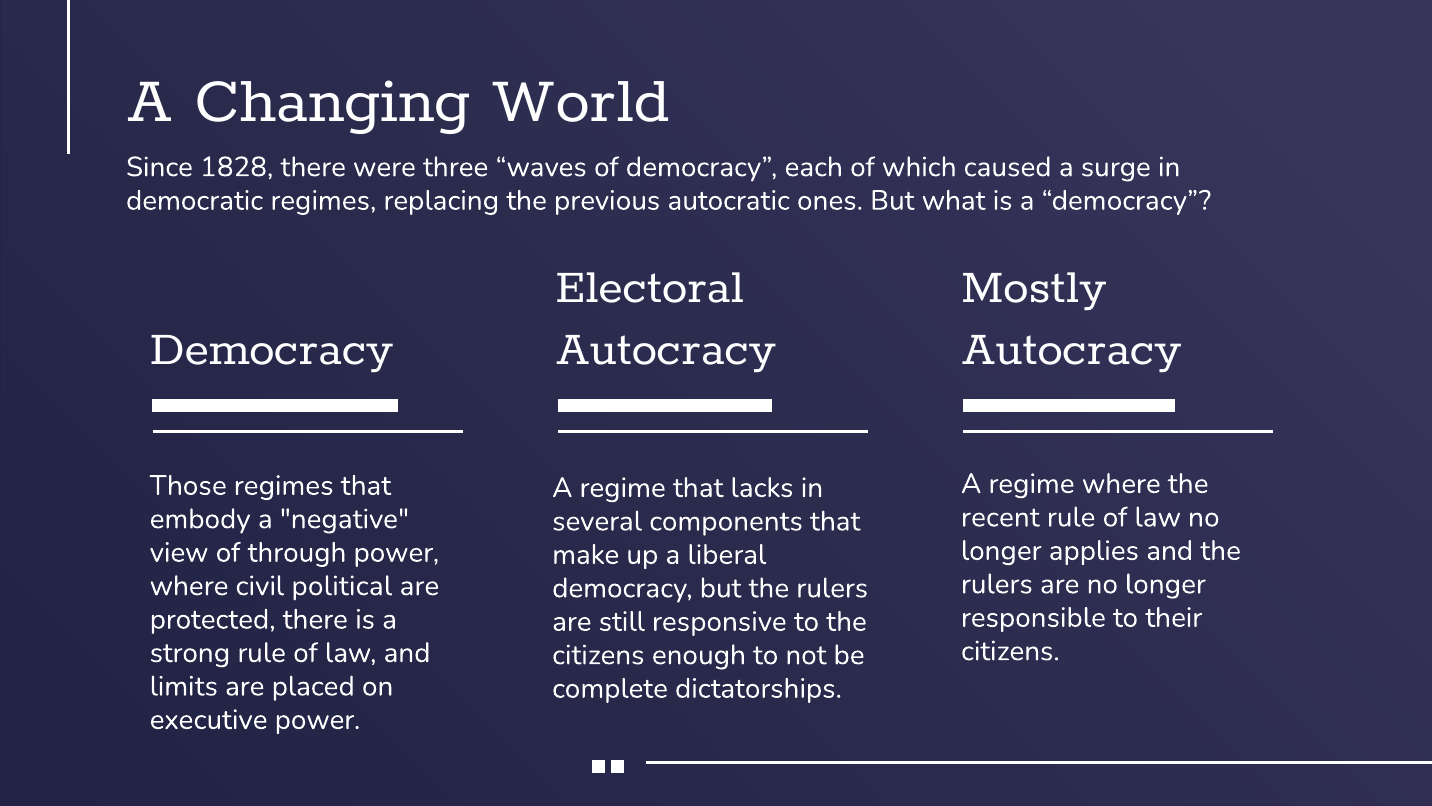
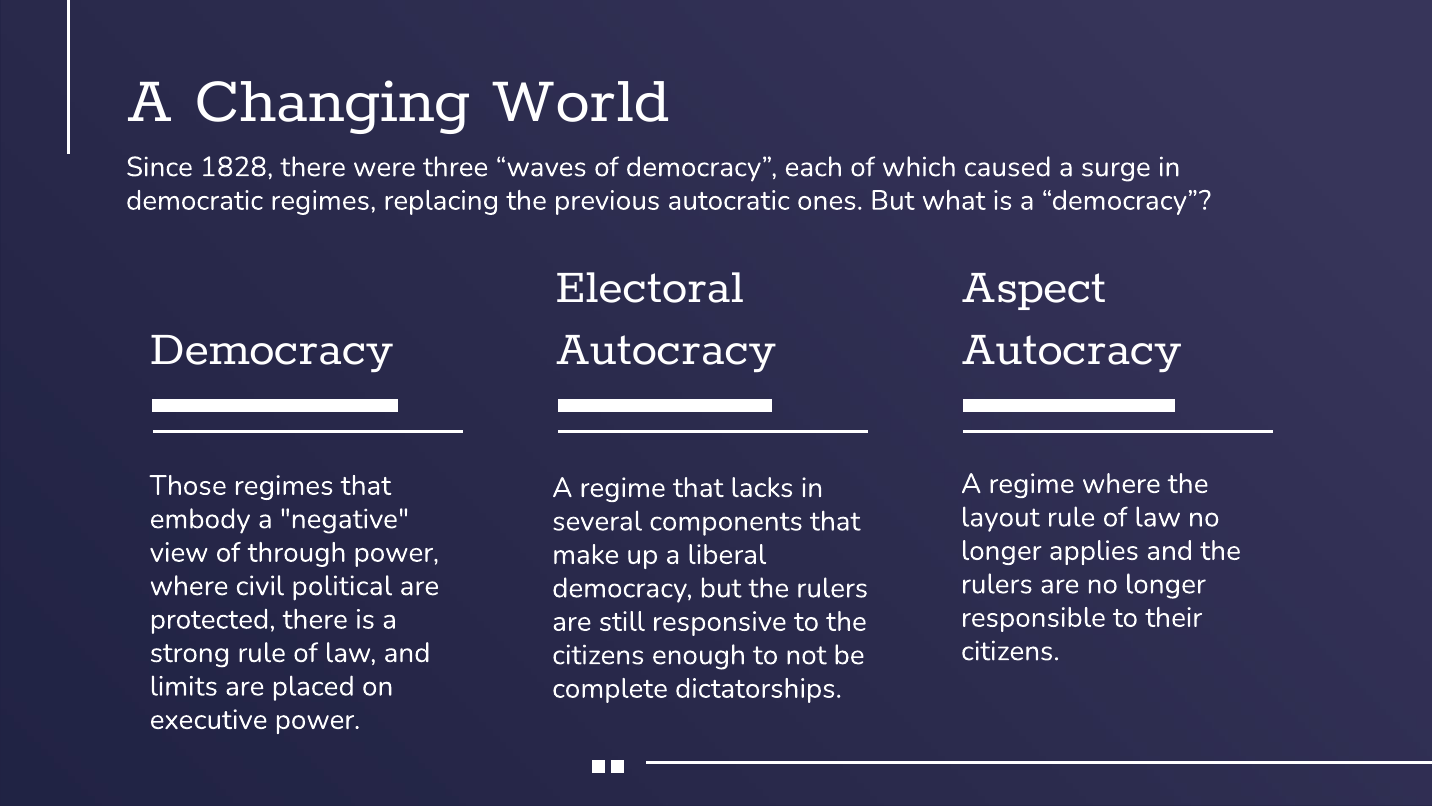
Mostly: Mostly -> Aspect (1034, 285)
recent: recent -> layout (1000, 517)
